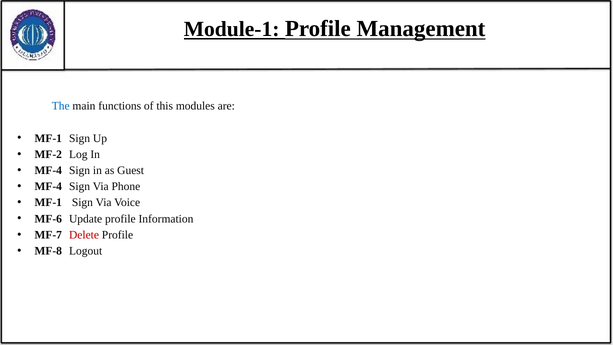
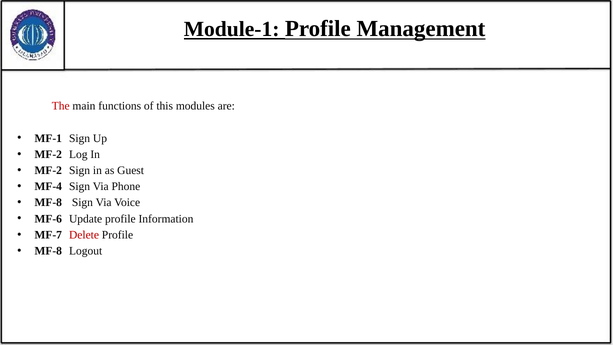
The colour: blue -> red (61, 106)
MF-4: MF-4 -> MF-2 (48, 170)
MF-1: MF-1 -> MF-8 (48, 203)
